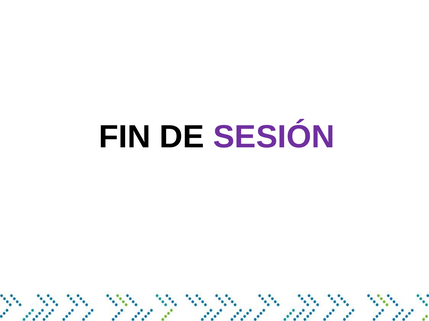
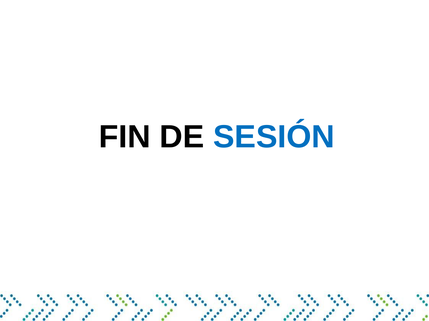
SESIÓN colour: purple -> blue (274, 137)
